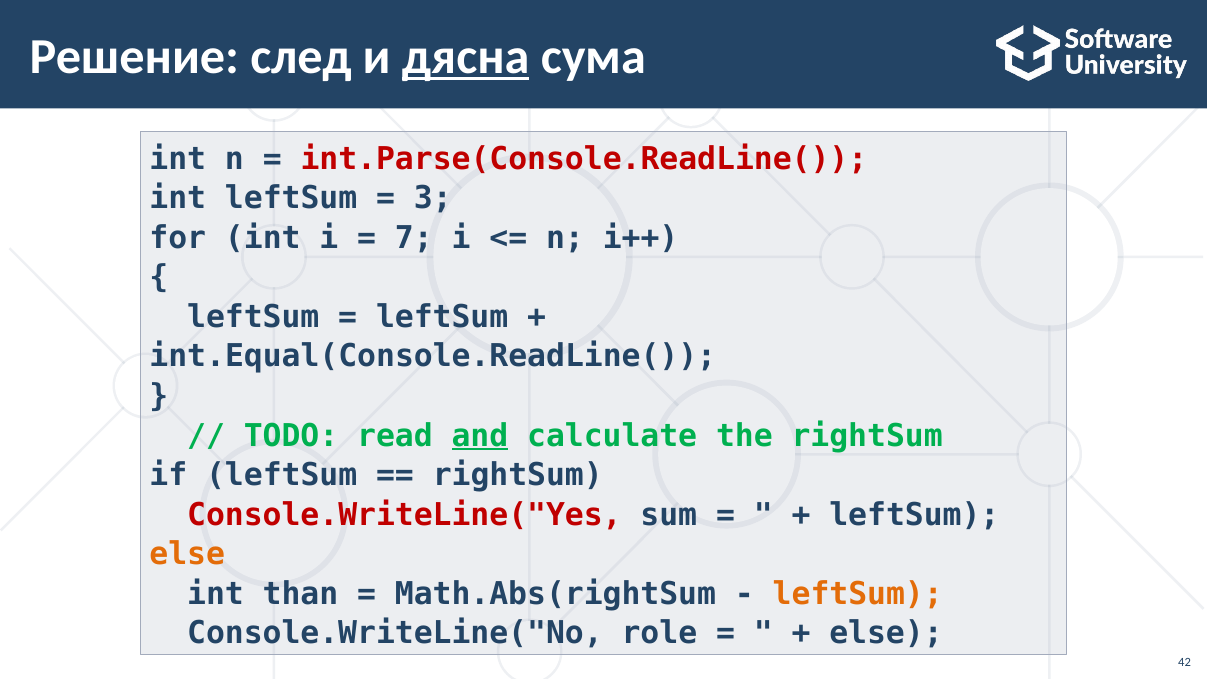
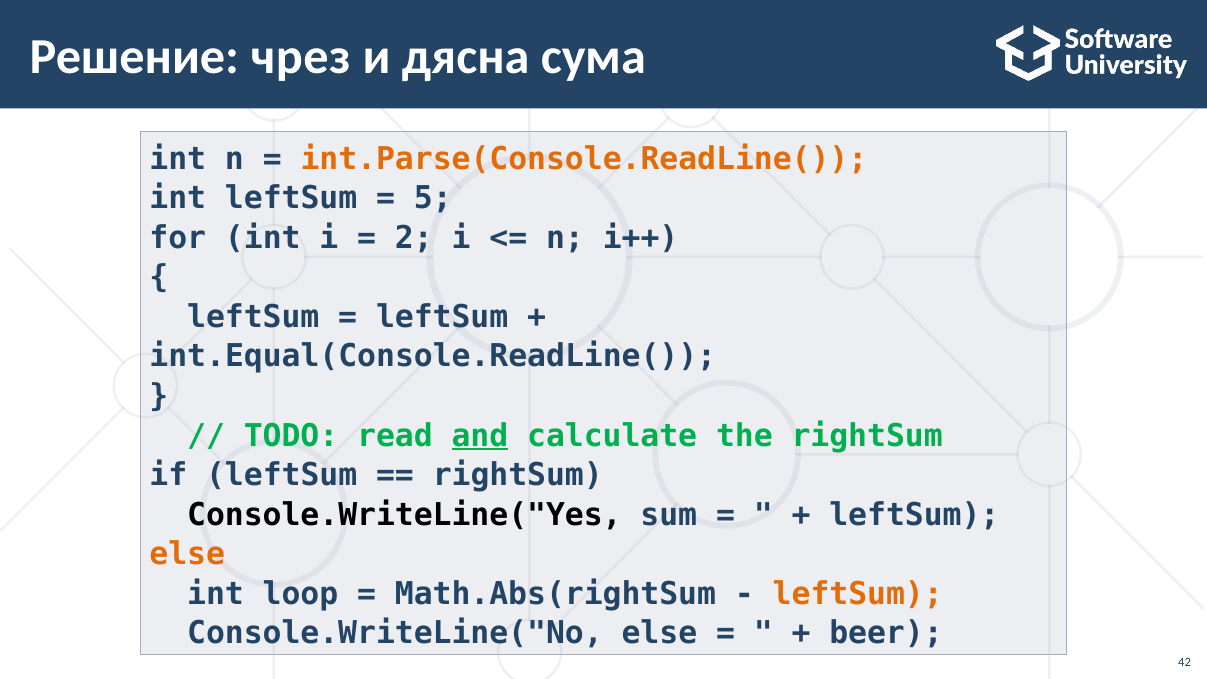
след: след -> чрез (301, 57)
дясна underline: present -> none (466, 57)
int.Parse(Console.ReadLine( colour: red -> orange (584, 159)
3: 3 -> 5 (433, 198)
7: 7 -> 2 (414, 238)
Console.WriteLine("Yes colour: red -> black (404, 515)
than: than -> loop (300, 594)
Console.WriteLine("No role: role -> else (659, 633)
else: else -> beer (886, 633)
